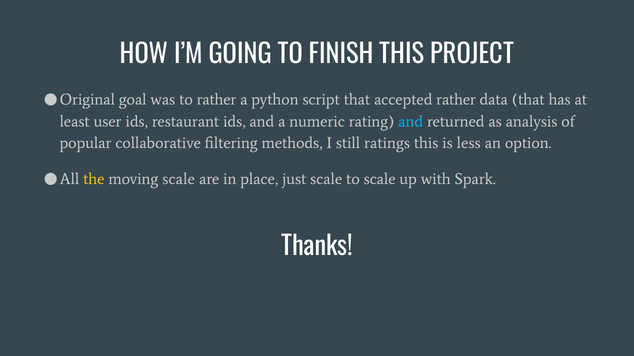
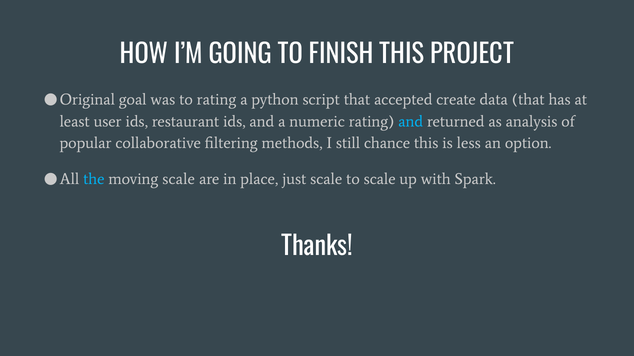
to rather: rather -> rating (216, 100)
accepted rather: rather -> create (456, 100)
ratings: ratings -> chance (387, 143)
the colour: yellow -> light blue (94, 179)
